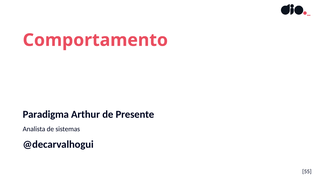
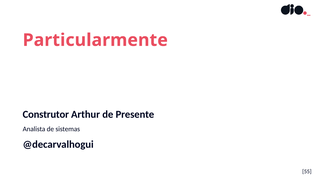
Comportamento: Comportamento -> Particularmente (95, 40)
Paradigma: Paradigma -> Construtor (46, 114)
